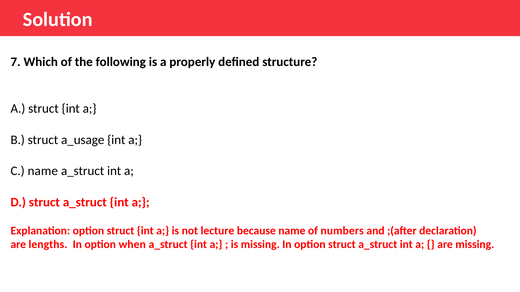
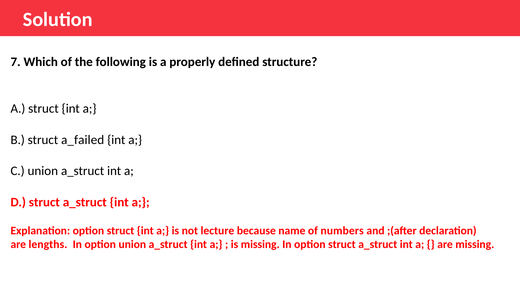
a_usage: a_usage -> a_failed (83, 140)
C name: name -> union (43, 171)
option when: when -> union (132, 245)
